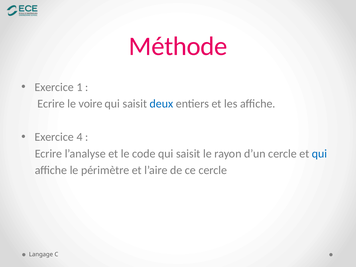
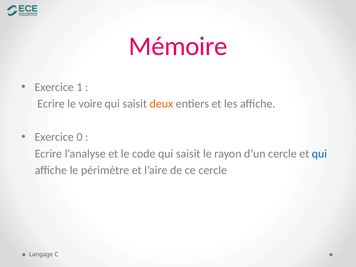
Méthode: Méthode -> Mémoire (178, 46)
deux colour: blue -> orange (161, 104)
4: 4 -> 0 (80, 137)
